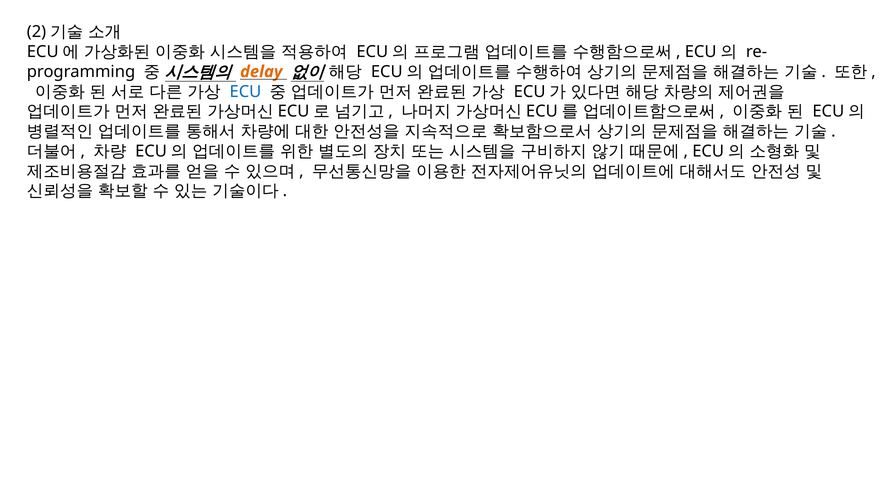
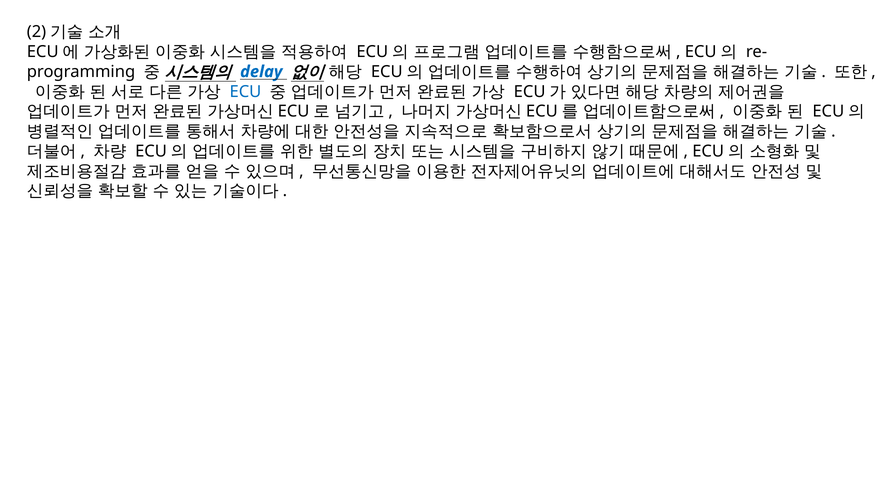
delay colour: orange -> blue (261, 72)
